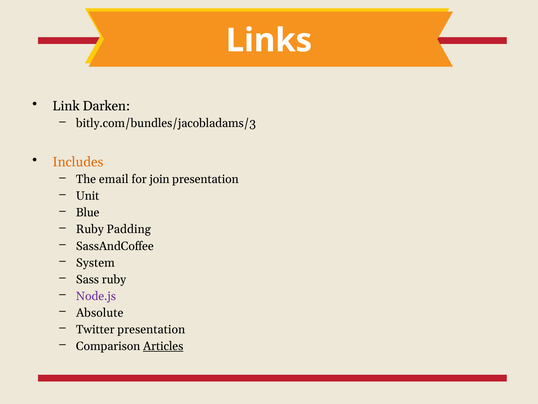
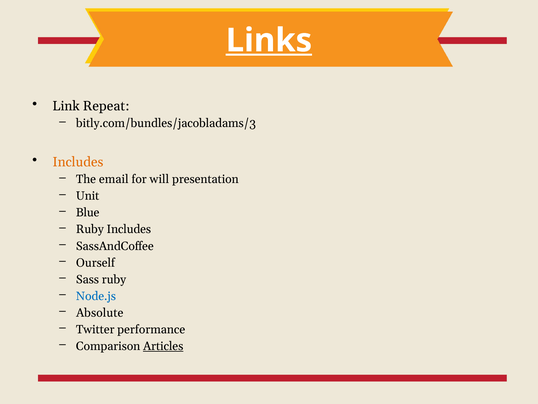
Links underline: none -> present (269, 40)
Darken: Darken -> Repeat (106, 106)
join: join -> will (159, 179)
Ruby Padding: Padding -> Includes (129, 229)
System: System -> Ourself (95, 262)
Node.js colour: purple -> blue (96, 296)
Twitter presentation: presentation -> performance (151, 329)
